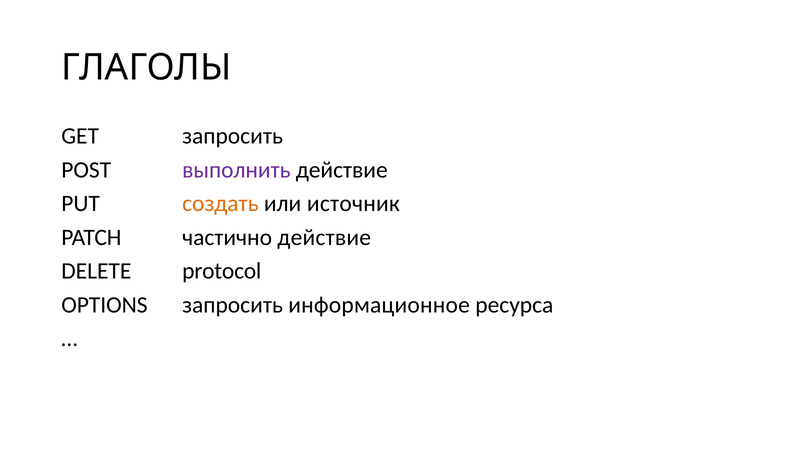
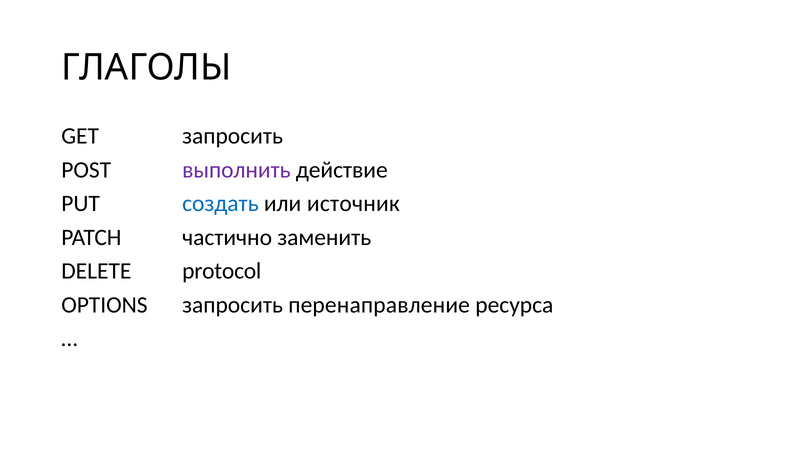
создать colour: orange -> blue (220, 204)
частично действие: действие -> заменить (324, 238)
информационное: информационное -> перенаправление (379, 305)
